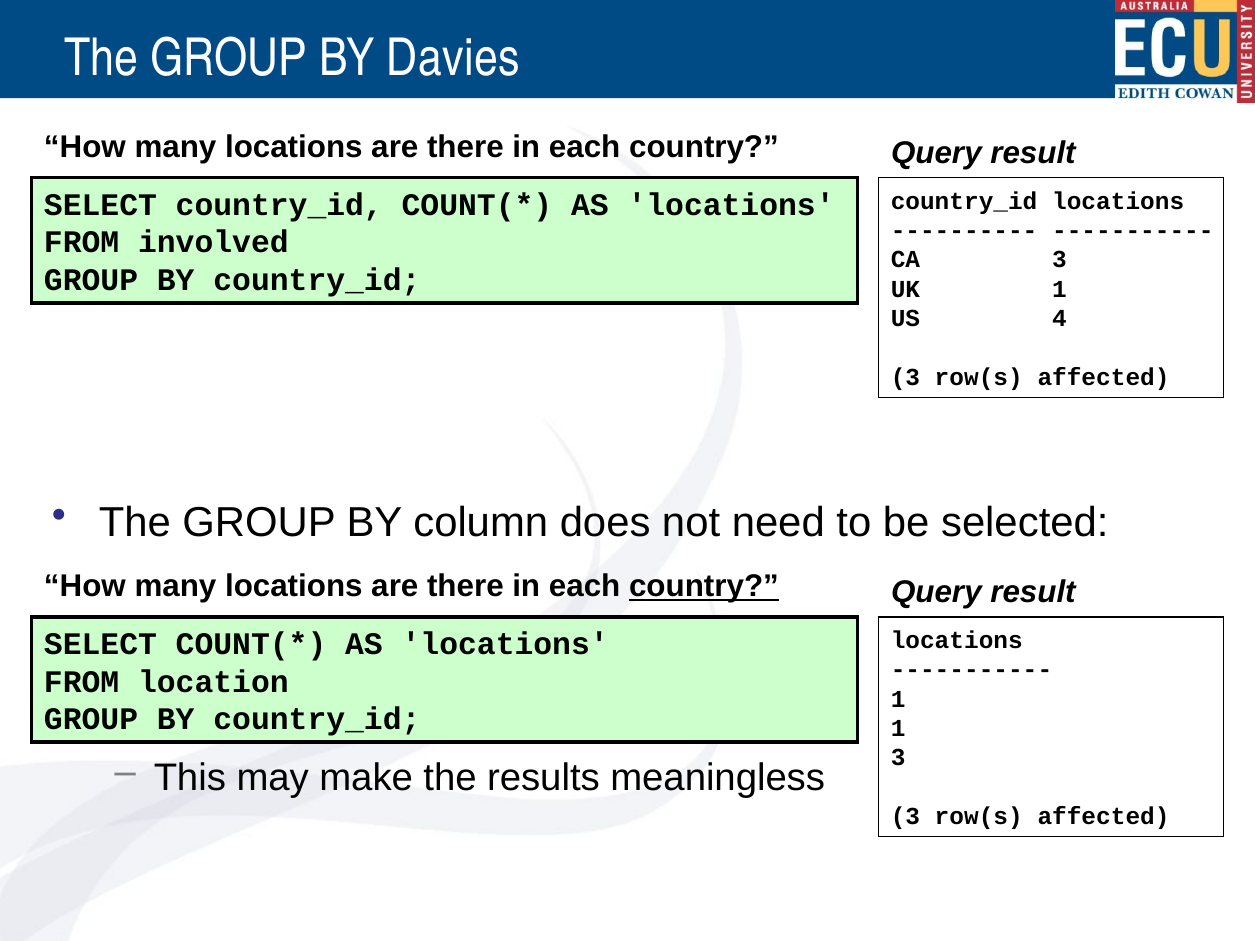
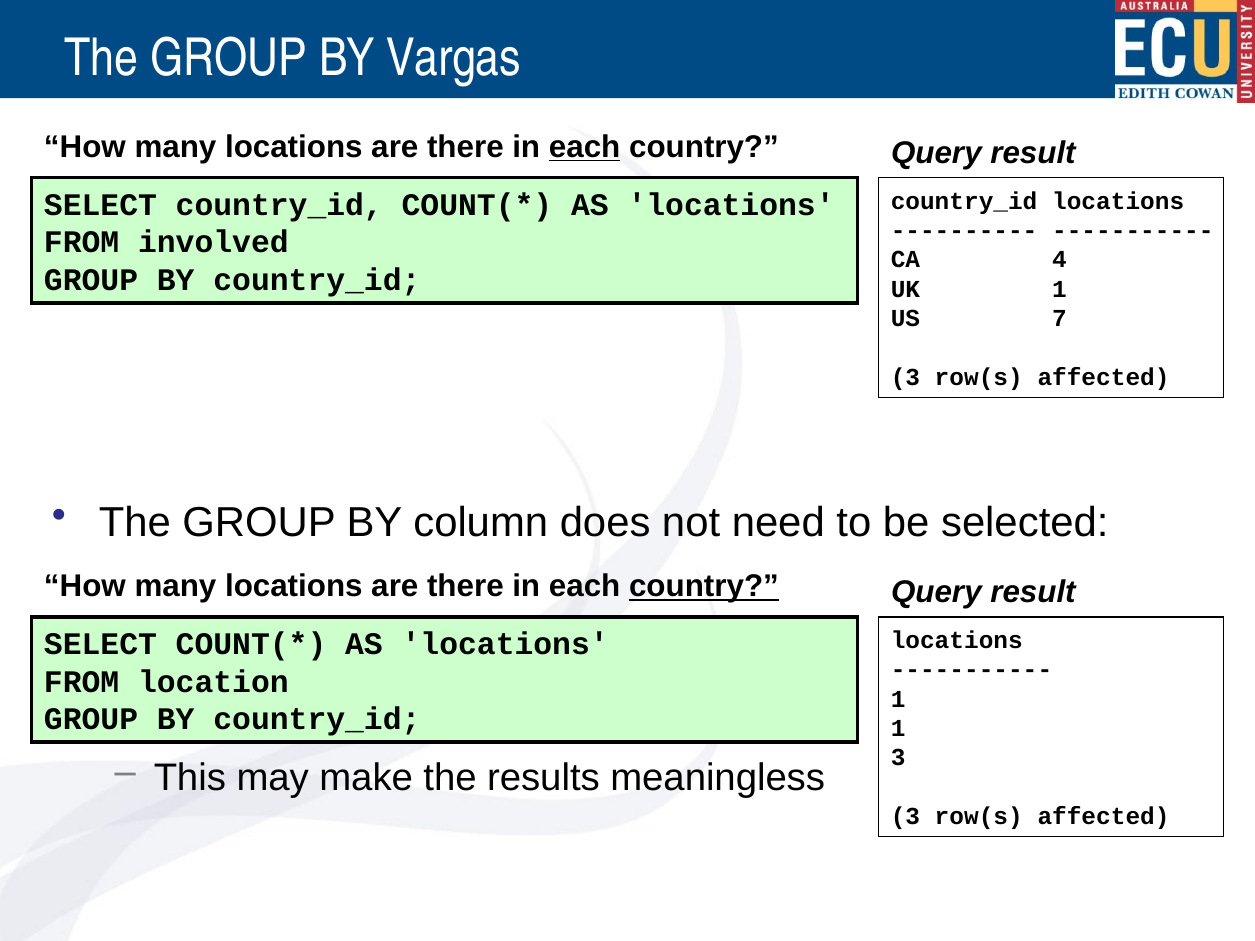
Davies: Davies -> Vargas (454, 58)
each underline: none -> present (585, 147)
CA 3: 3 -> 4 (1059, 260)
4: 4 -> 7 (1059, 319)
